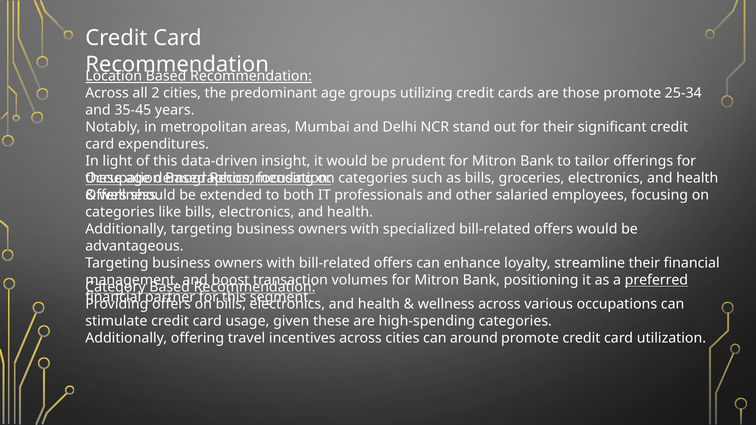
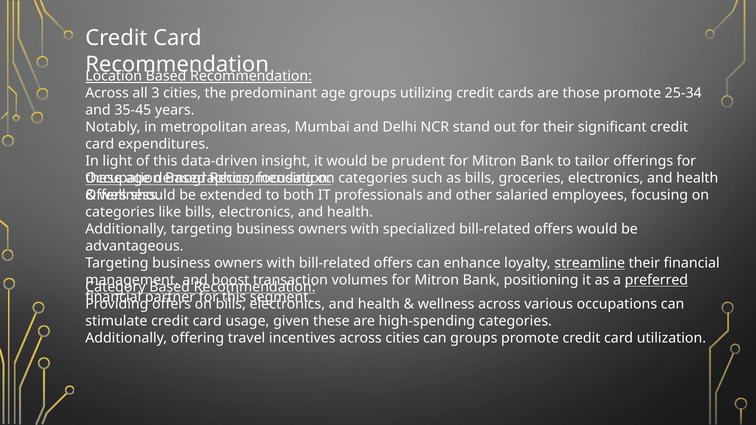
2: 2 -> 3 (155, 93)
streamline underline: none -> present (590, 263)
can around: around -> groups (474, 338)
